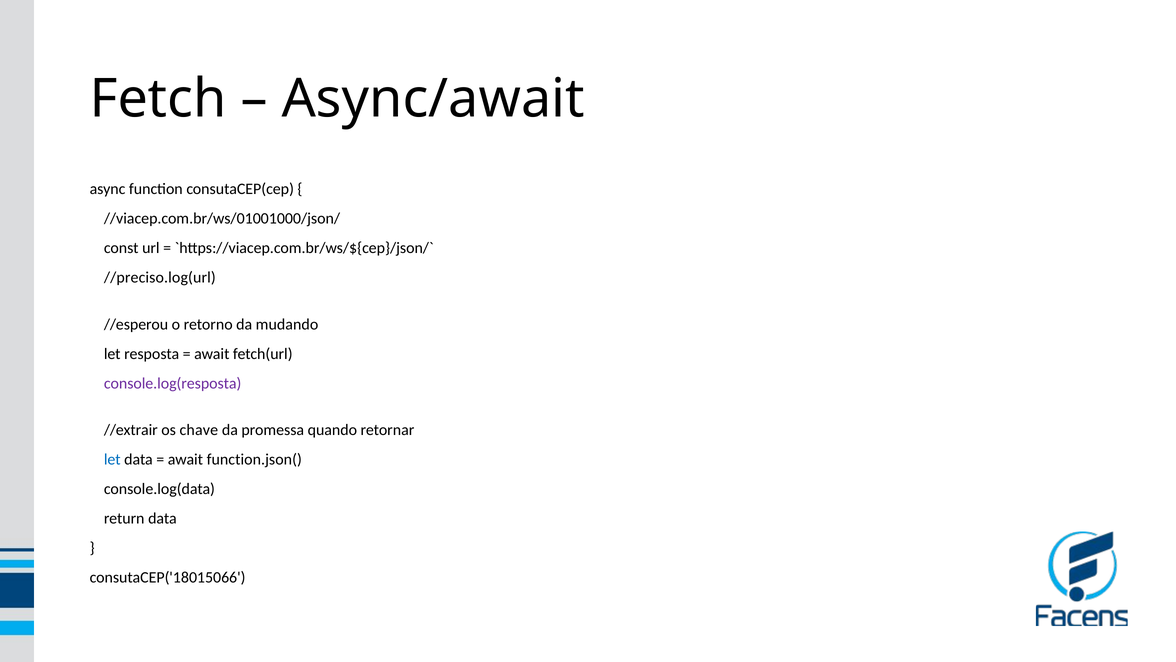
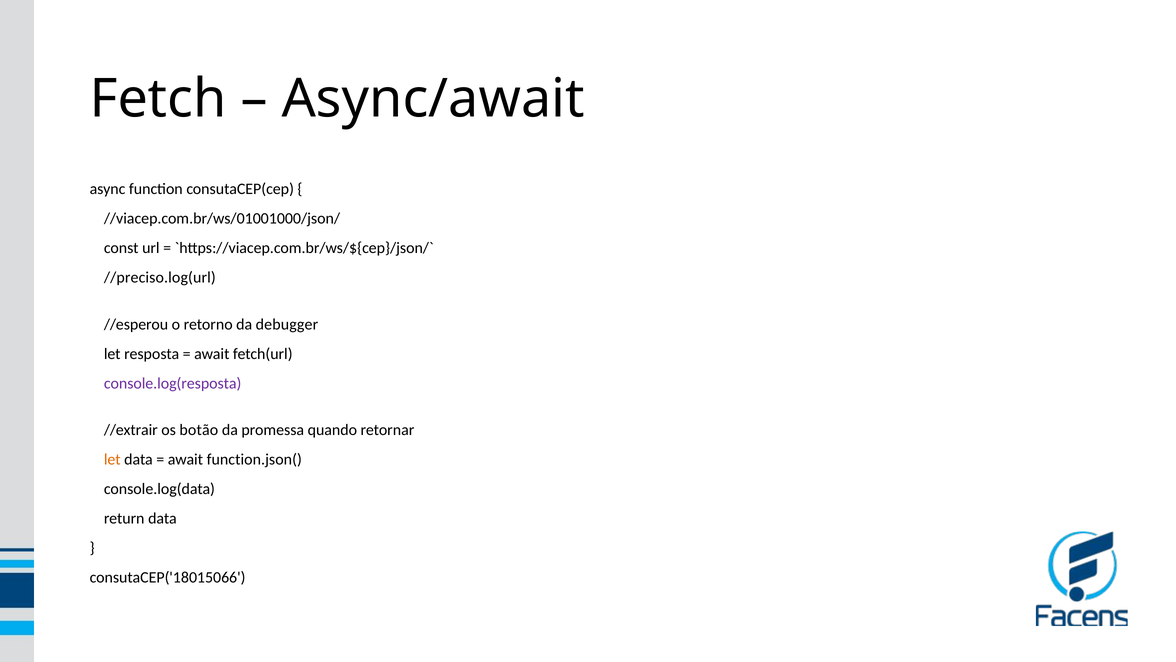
mudando: mudando -> debugger (287, 324)
chave: chave -> botão (199, 430)
let colour: blue -> orange (112, 459)
